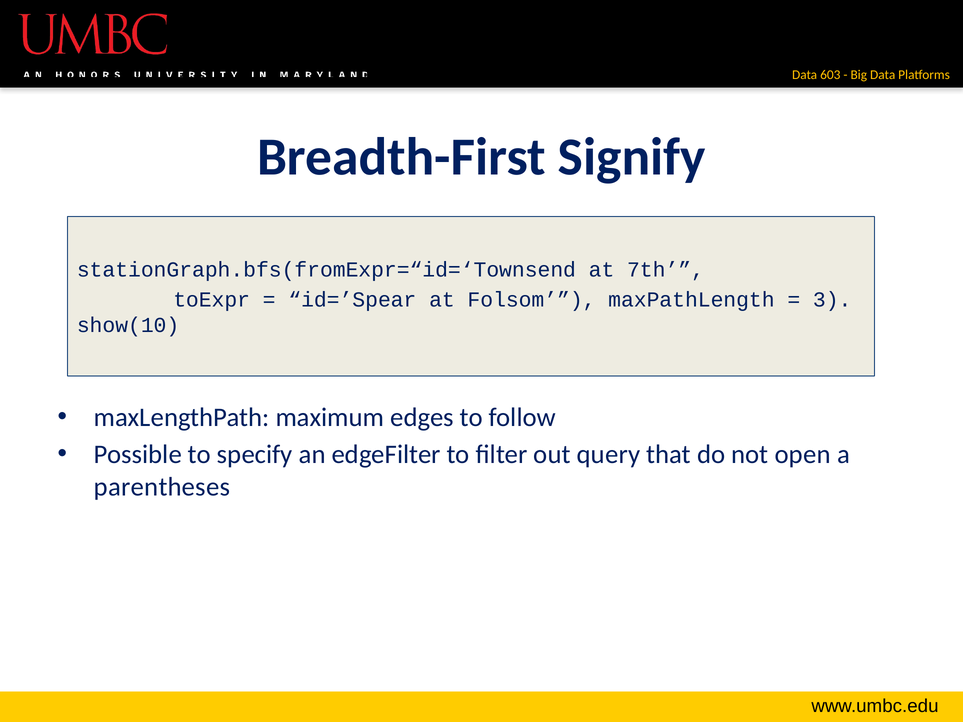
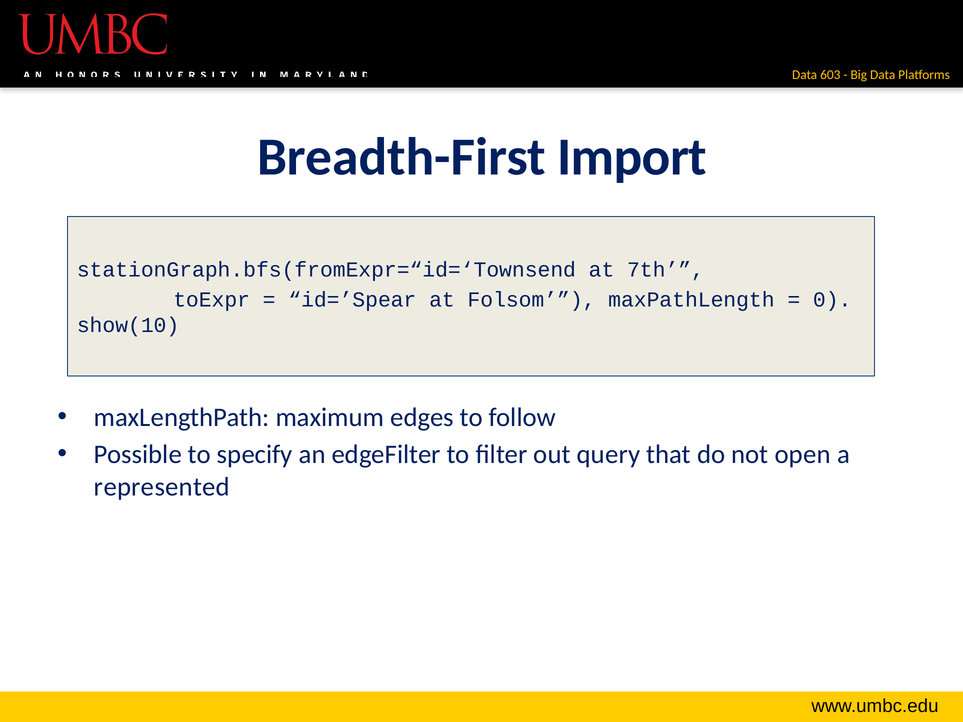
Signify: Signify -> Import (632, 157)
3: 3 -> 0 (832, 300)
parentheses: parentheses -> represented (162, 487)
